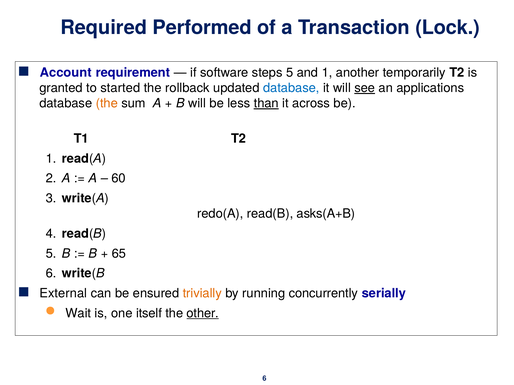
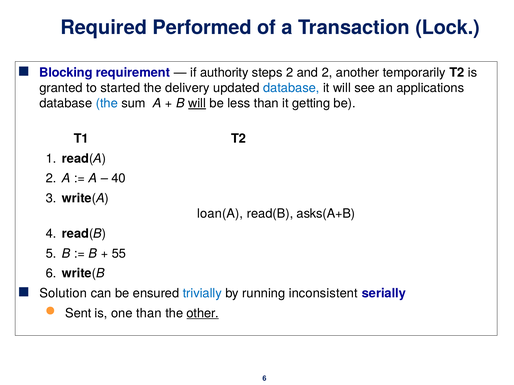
Account: Account -> Blocking (66, 73)
software: software -> authority (224, 73)
steps 5: 5 -> 2 (290, 73)
and 1: 1 -> 2 (327, 73)
rollback: rollback -> delivery (187, 88)
see underline: present -> none (365, 88)
the colour: orange -> blue (107, 103)
will underline: none -> present (197, 103)
than underline: present -> none (266, 103)
across: across -> getting (311, 103)
60: 60 -> 40 (119, 179)
redo(A: redo(A -> loan(A (220, 214)
65: 65 -> 55 (119, 254)
External: External -> Solution (63, 294)
trivially colour: orange -> blue (202, 294)
concurrently: concurrently -> inconsistent (323, 294)
Wait: Wait -> Sent (78, 314)
one itself: itself -> than (149, 314)
